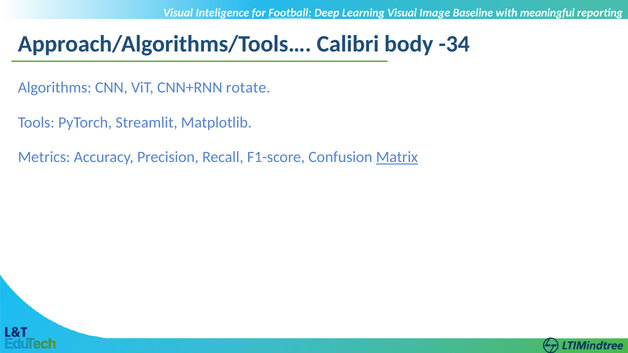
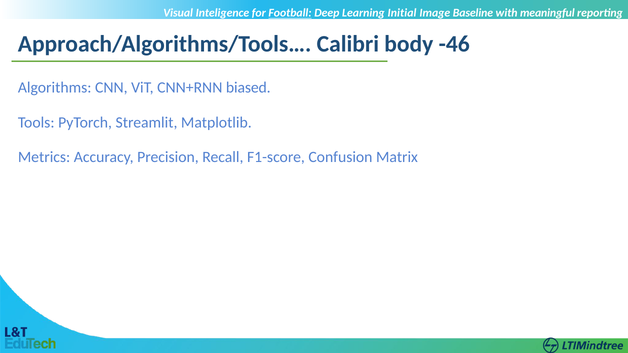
Learning Visual: Visual -> Initial (402, 13)
-34: -34 -> -46 (454, 44)
rotate: rotate -> biased (248, 88)
Matrix underline: present -> none (397, 157)
